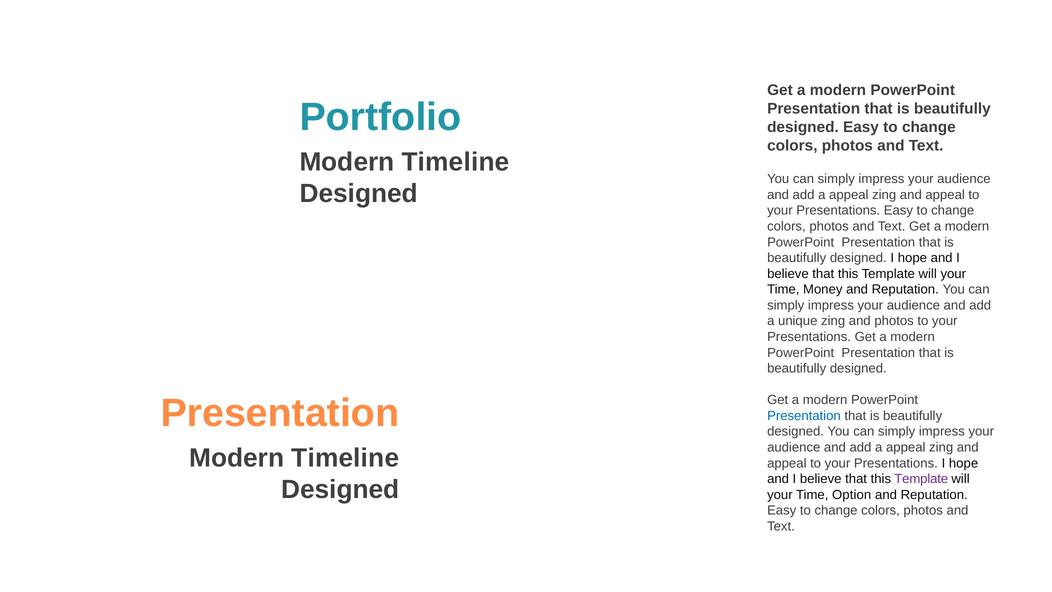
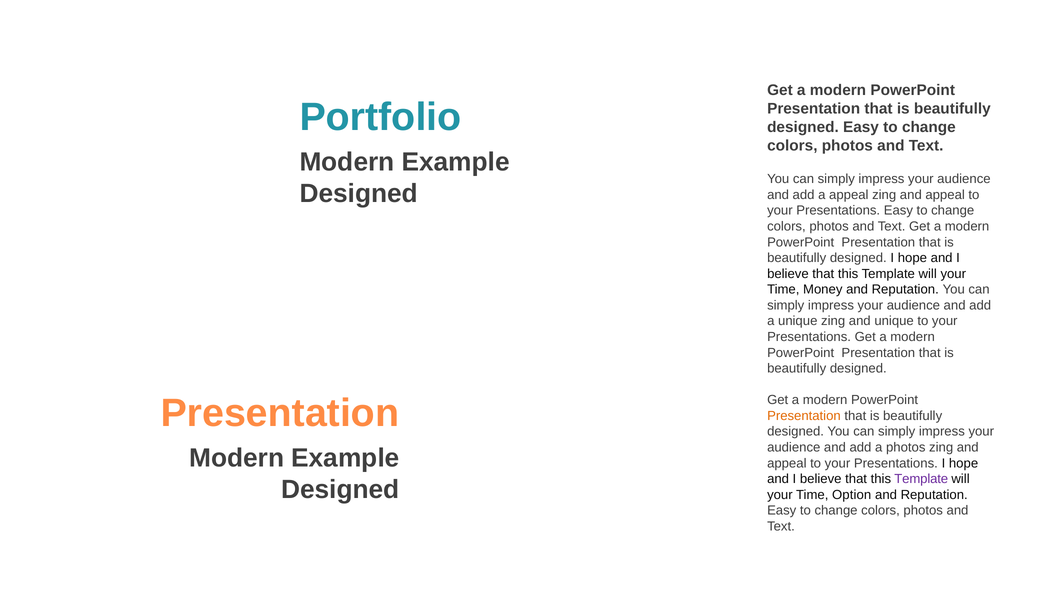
Timeline: Timeline -> Example (456, 162)
and photos: photos -> unique (894, 321)
Presentation colour: blue -> orange (804, 416)
appeal: appeal -> photos (906, 447)
Timeline: Timeline -> Example (345, 458)
